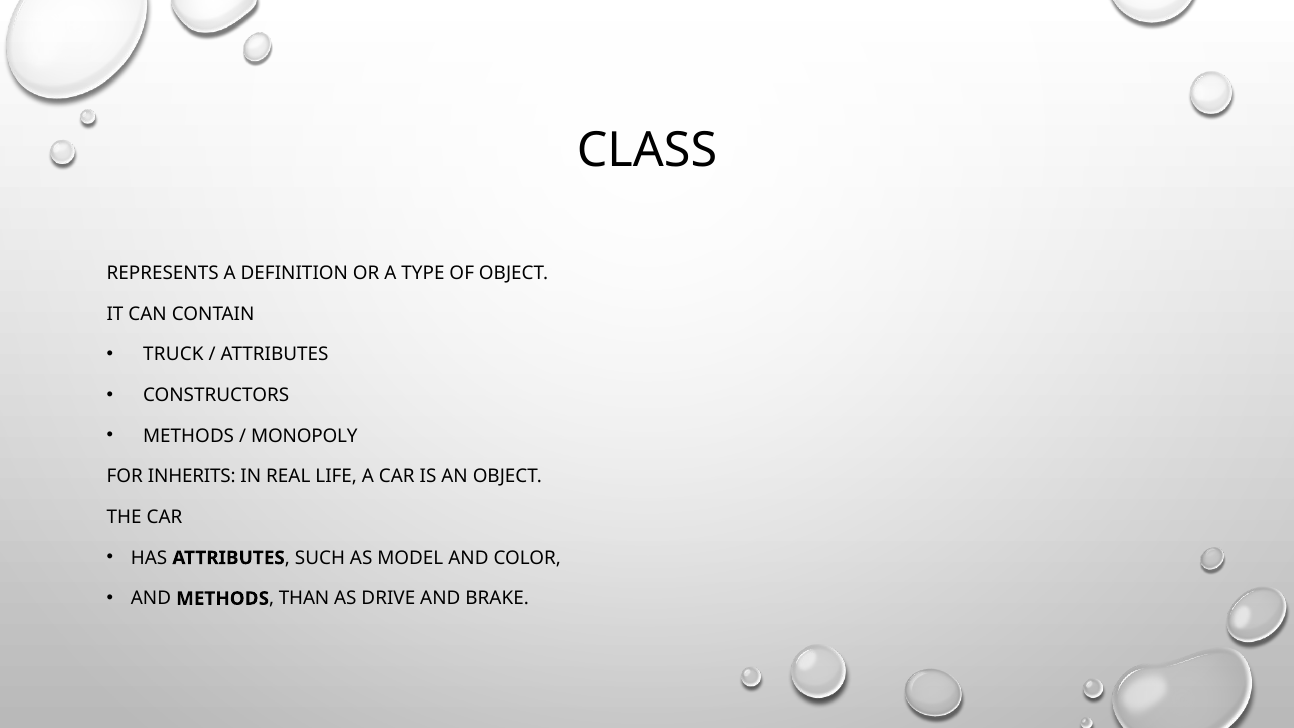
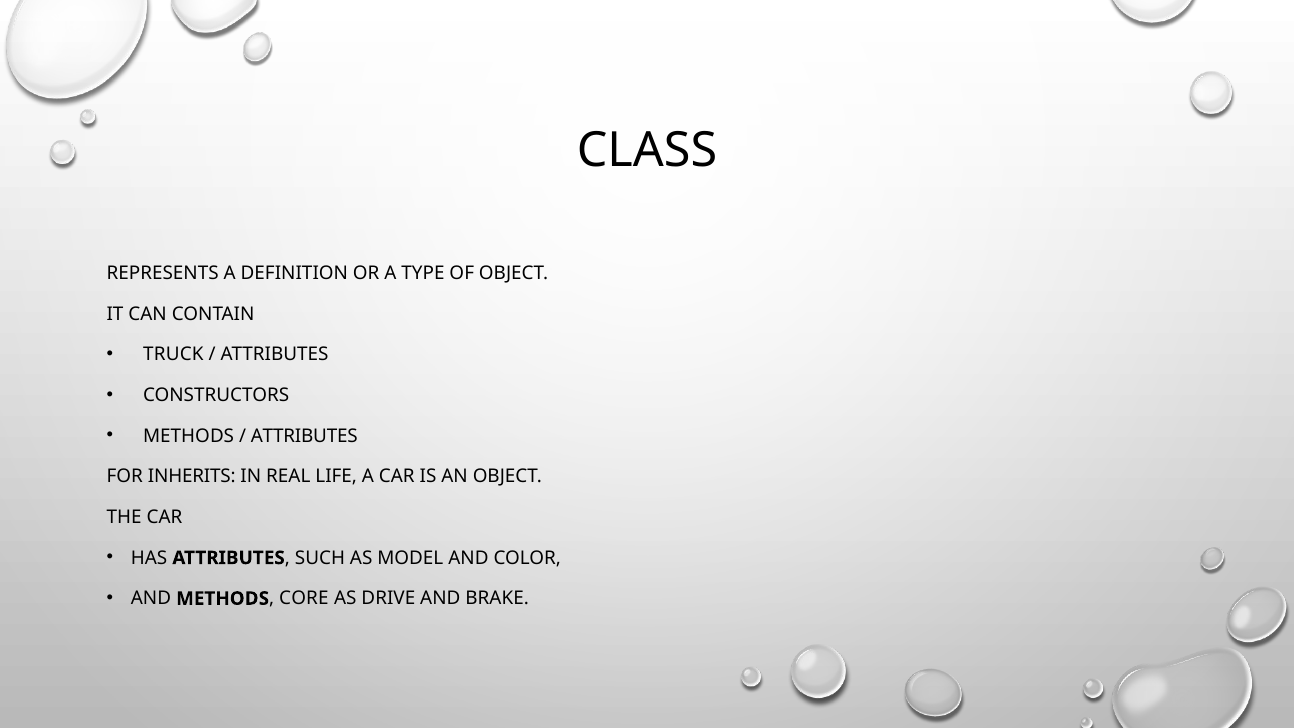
MONOPOLY: MONOPOLY -> ATTRIBUTES (304, 436)
THAN: THAN -> CORE (304, 598)
